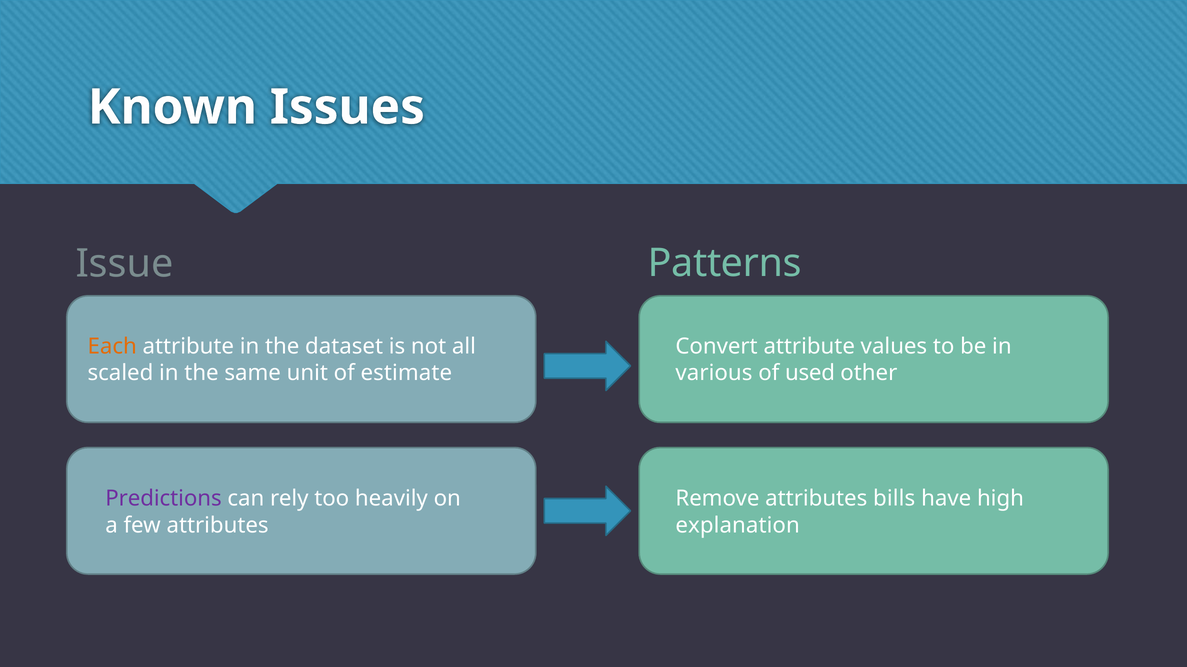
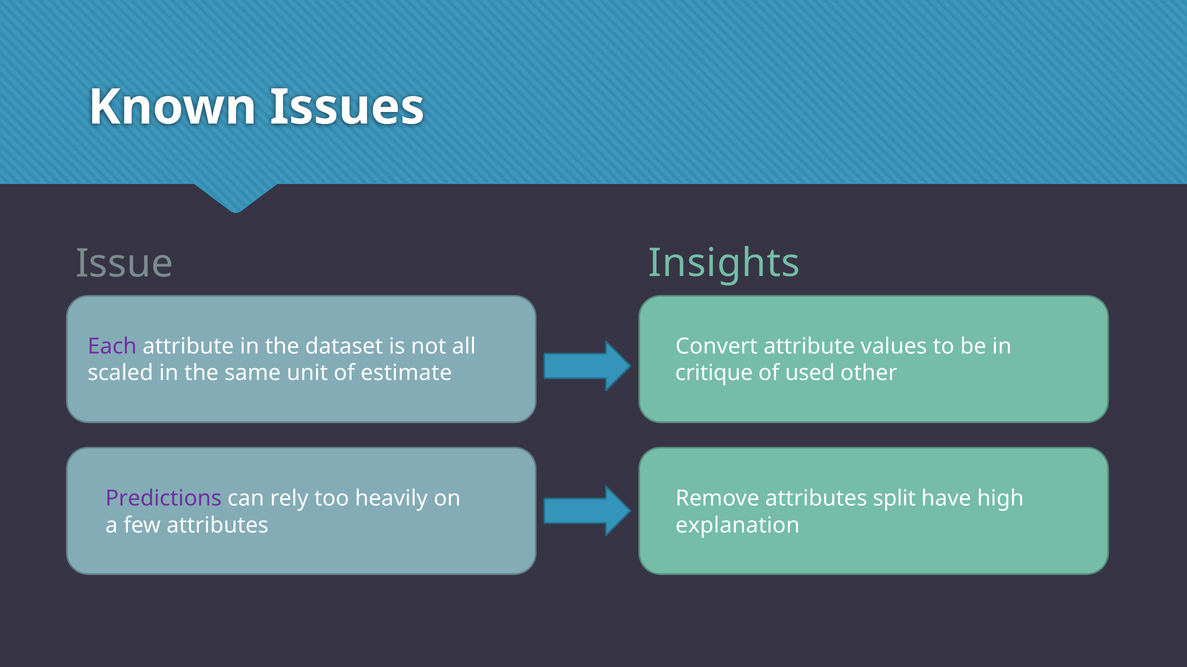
Patterns: Patterns -> Insights (724, 263)
Each colour: orange -> purple (112, 347)
various: various -> critique (714, 373)
bills: bills -> split (894, 499)
